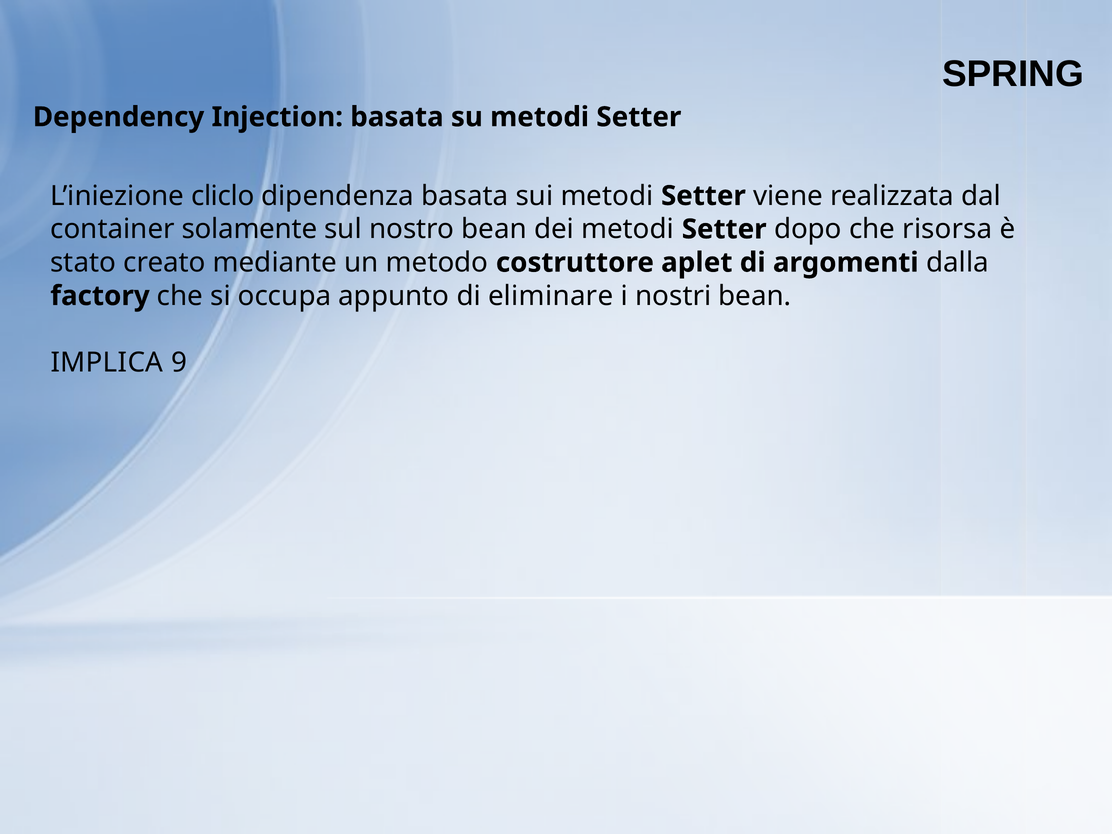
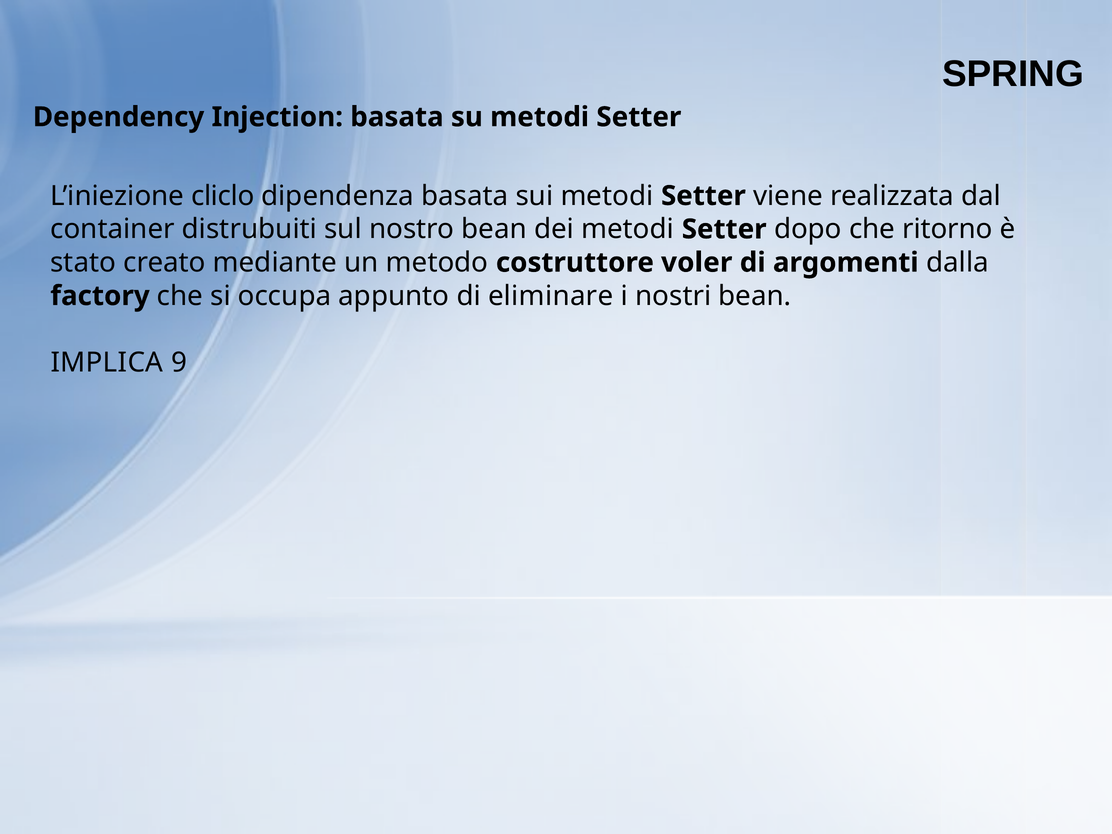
solamente: solamente -> distrubuiti (249, 229)
risorsa: risorsa -> ritorno (947, 229)
aplet: aplet -> voler (697, 263)
